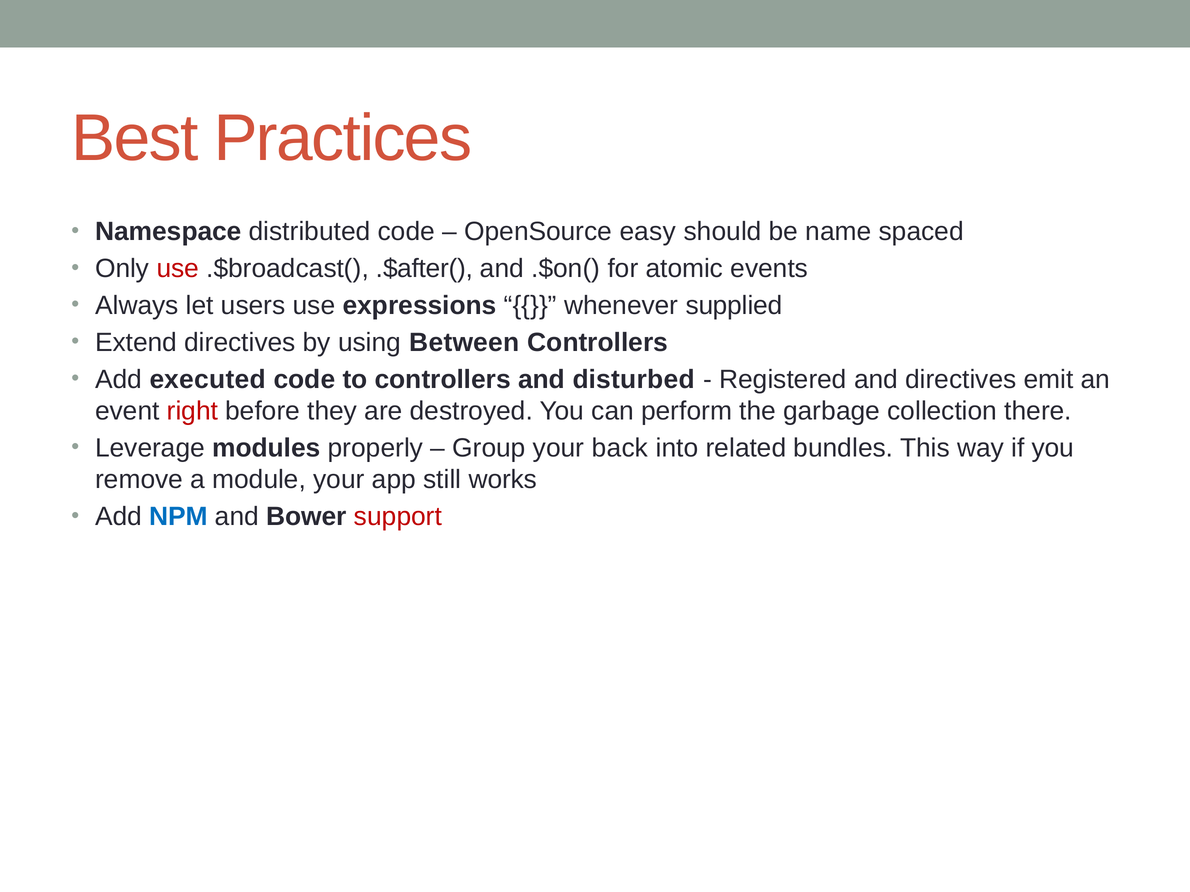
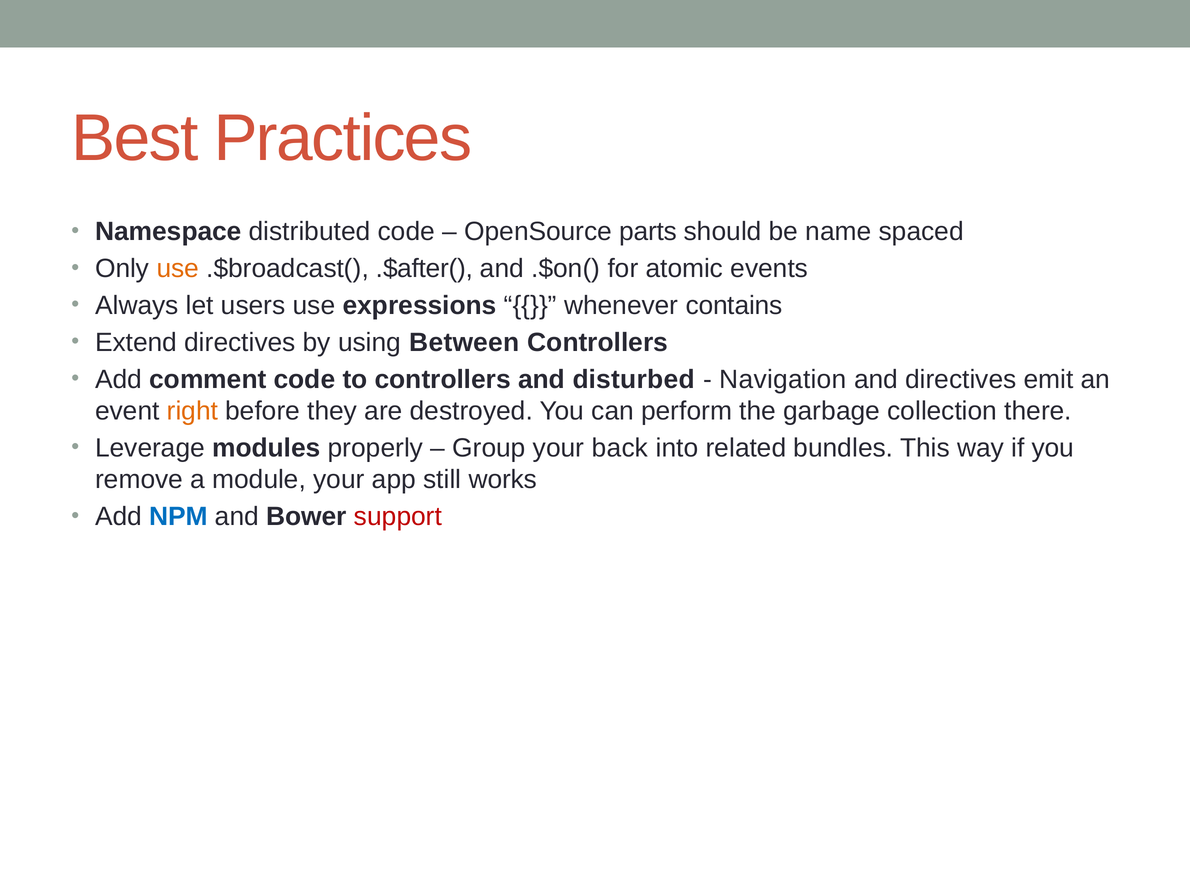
easy: easy -> parts (648, 232)
use colour: red -> orange (178, 269)
supplied: supplied -> contains (734, 306)
executed: executed -> comment (208, 380)
Registered: Registered -> Navigation (783, 380)
right colour: red -> orange (192, 411)
